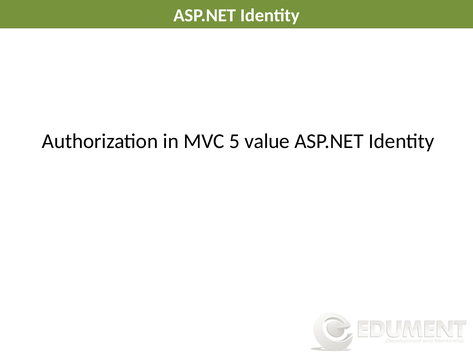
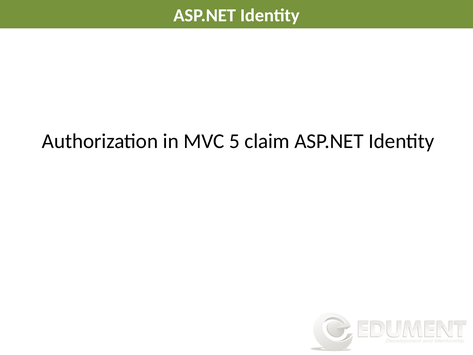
value: value -> claim (267, 141)
